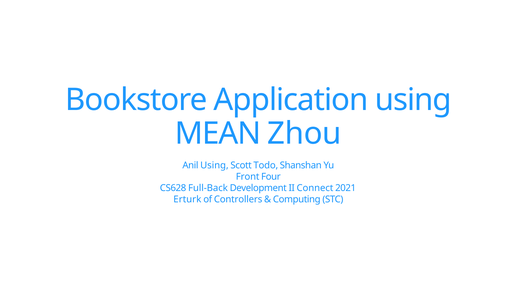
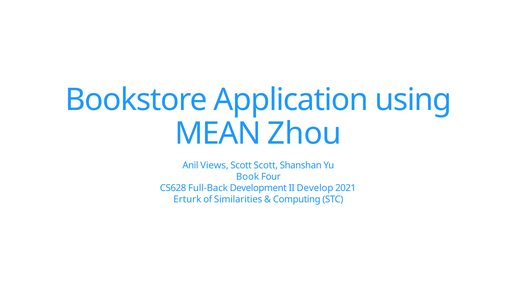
Anil Using: Using -> Views (214, 165)
Scott Todo: Todo -> Scott (266, 165)
Front: Front -> Book (248, 177)
Connect: Connect -> Develop (315, 188)
Controllers: Controllers -> Similarities (238, 200)
